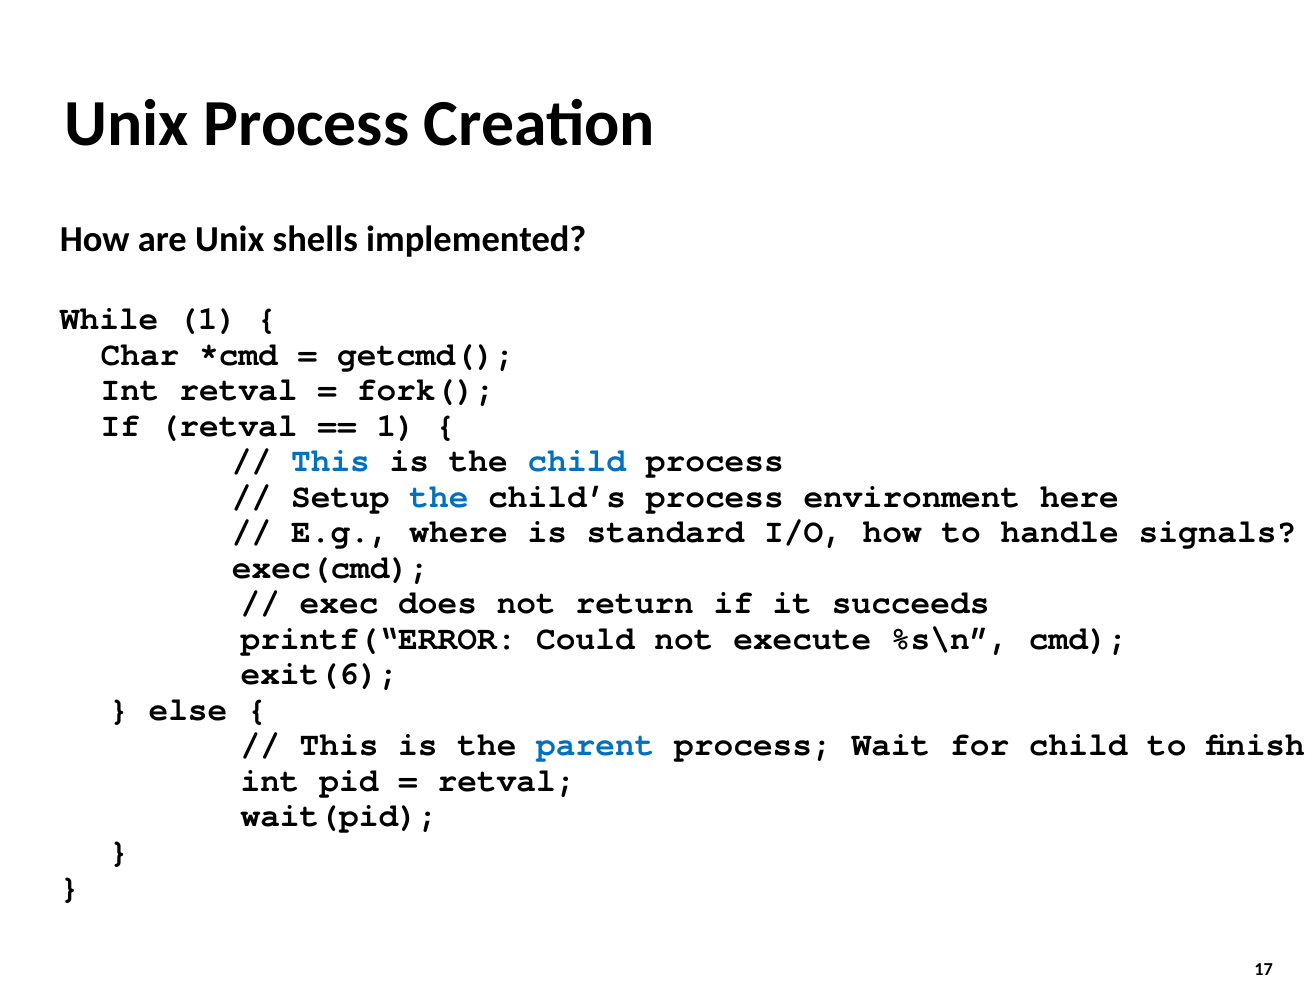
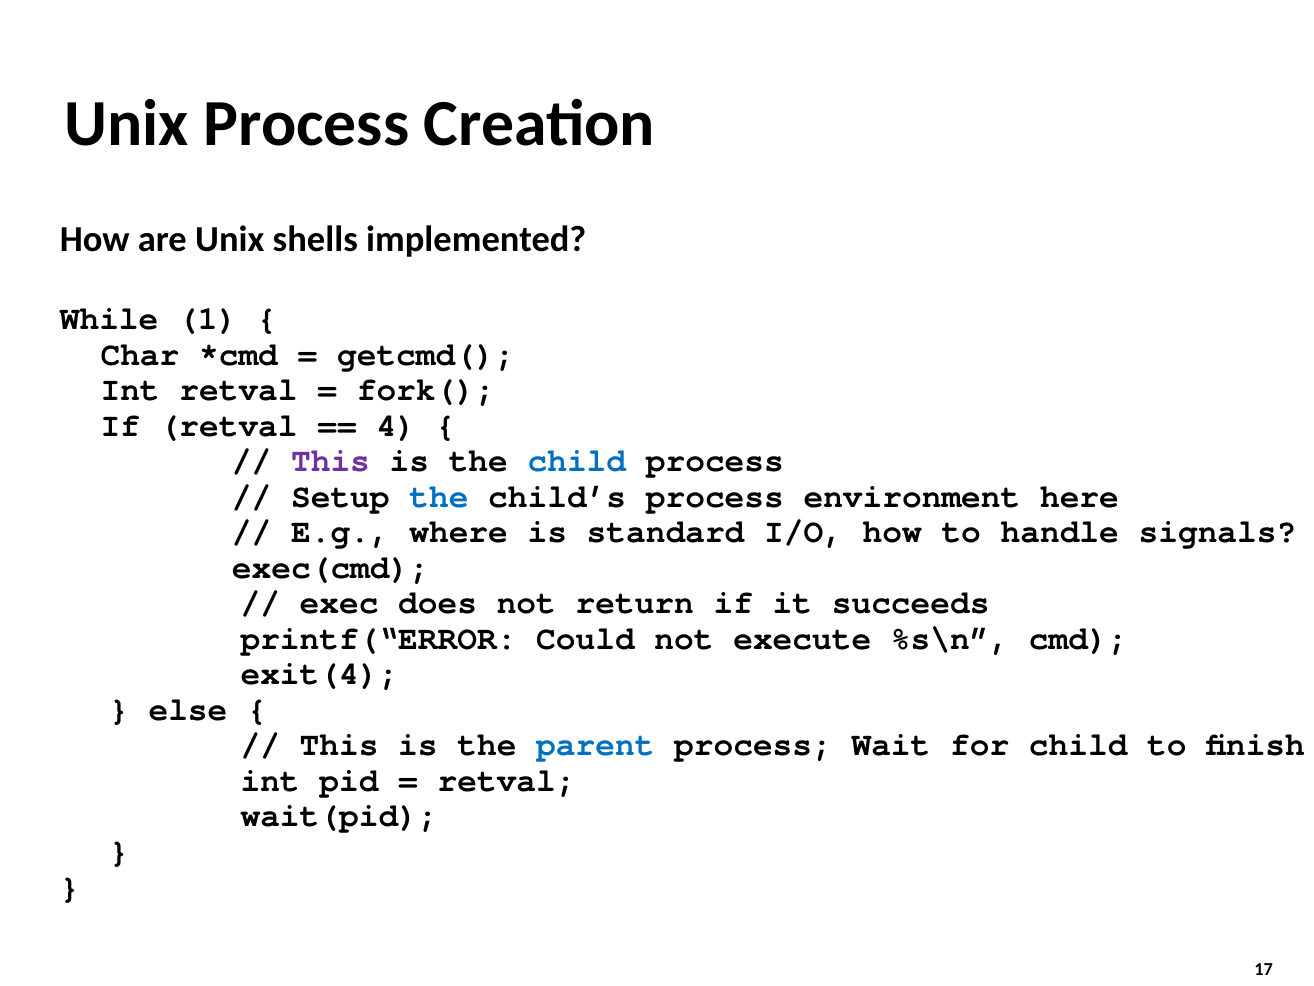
1: 1 -> 4 (396, 425)
This colour: blue -> purple (331, 461)
exit(6: exit(6 -> exit(4 (319, 674)
